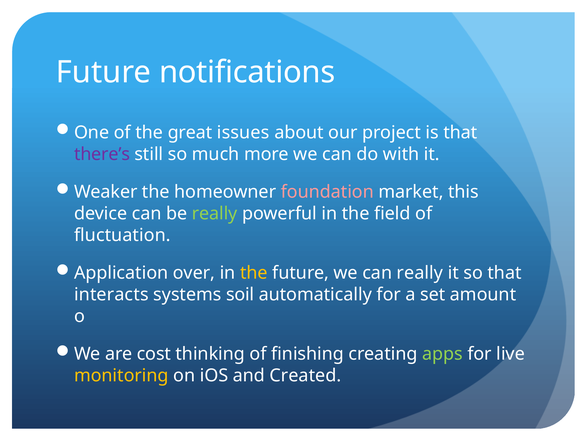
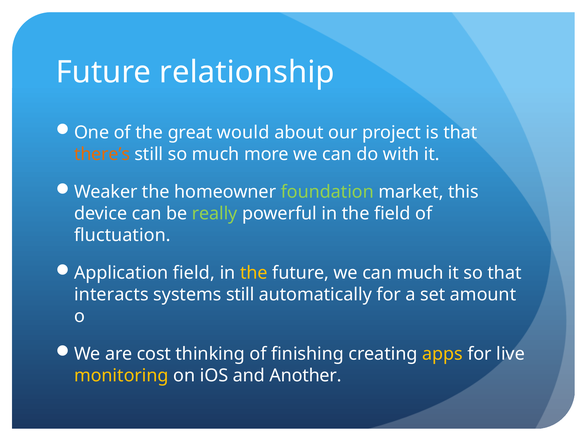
notifications: notifications -> relationship (247, 72)
issues: issues -> would (243, 132)
there’s colour: purple -> orange (102, 154)
foundation colour: pink -> light green (327, 192)
Application over: over -> field (194, 273)
can really: really -> much (420, 273)
systems soil: soil -> still (240, 294)
apps colour: light green -> yellow (442, 353)
Created: Created -> Another (306, 375)
